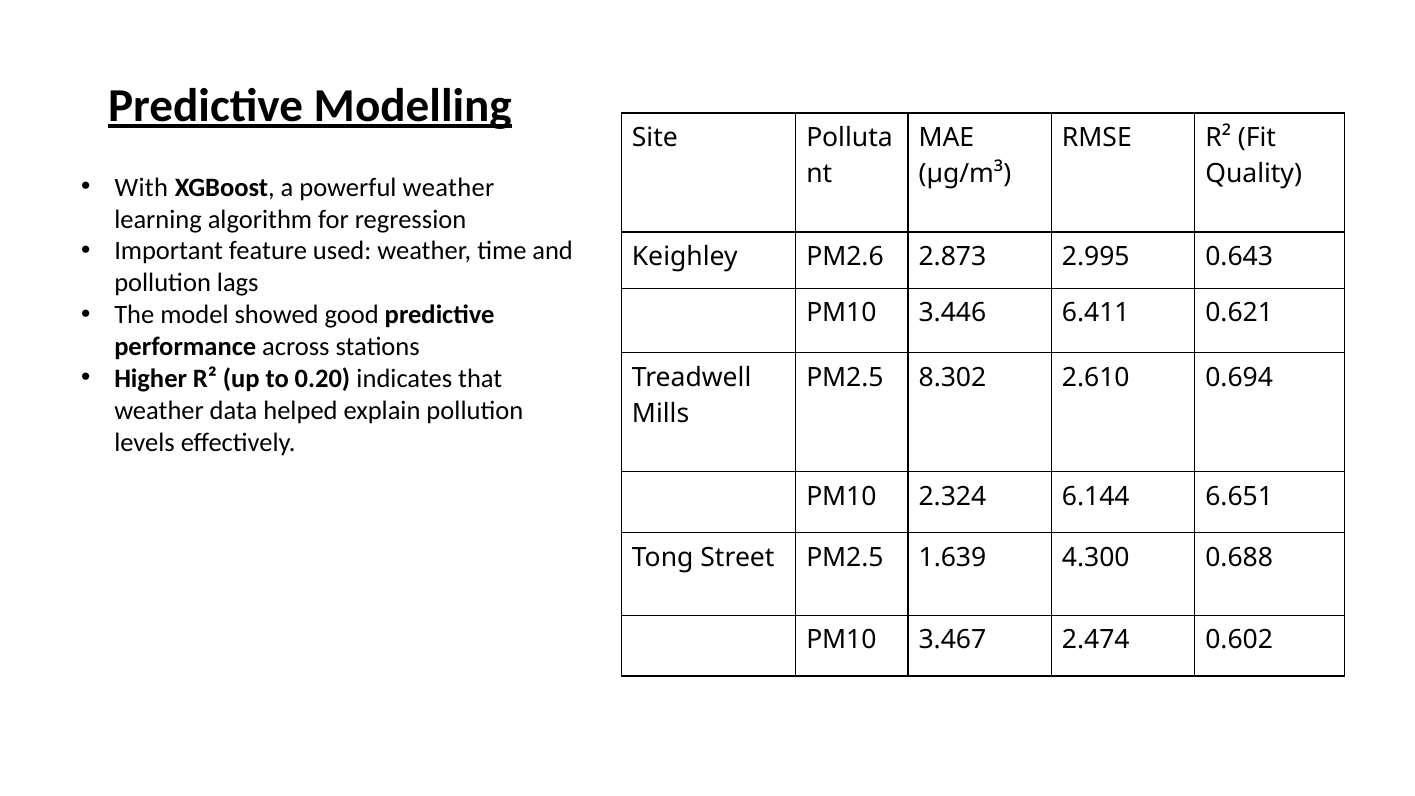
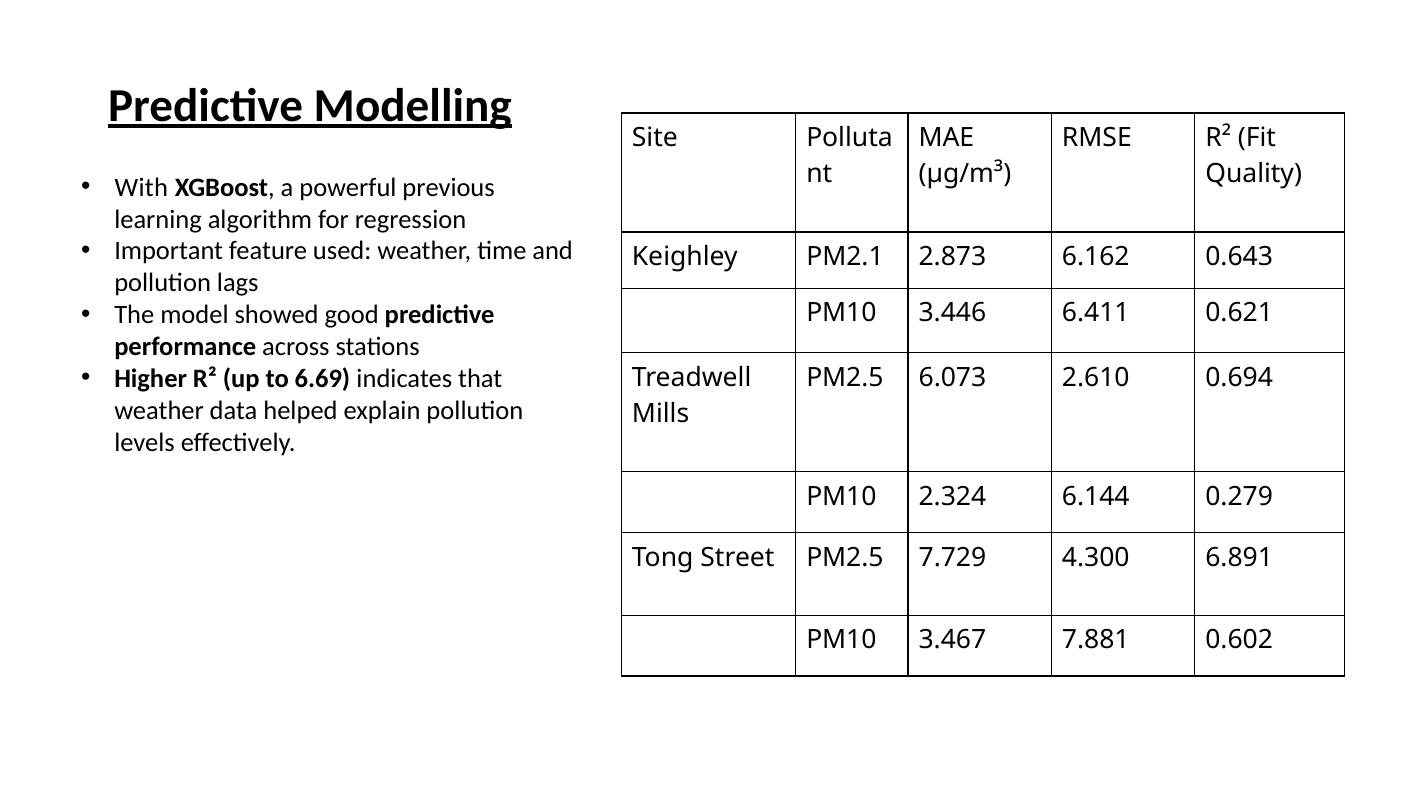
powerful weather: weather -> previous (449, 188)
PM2.6: PM2.6 -> PM2.1 (845, 257)
2.995: 2.995 -> 6.162 (1096, 257)
0.20: 0.20 -> 6.69 (322, 379)
8.302: 8.302 -> 6.073 (952, 378)
6.651: 6.651 -> 0.279 (1239, 497)
1.639: 1.639 -> 7.729 (952, 557)
0.688: 0.688 -> 6.891 (1239, 557)
2.474: 2.474 -> 7.881 (1096, 640)
